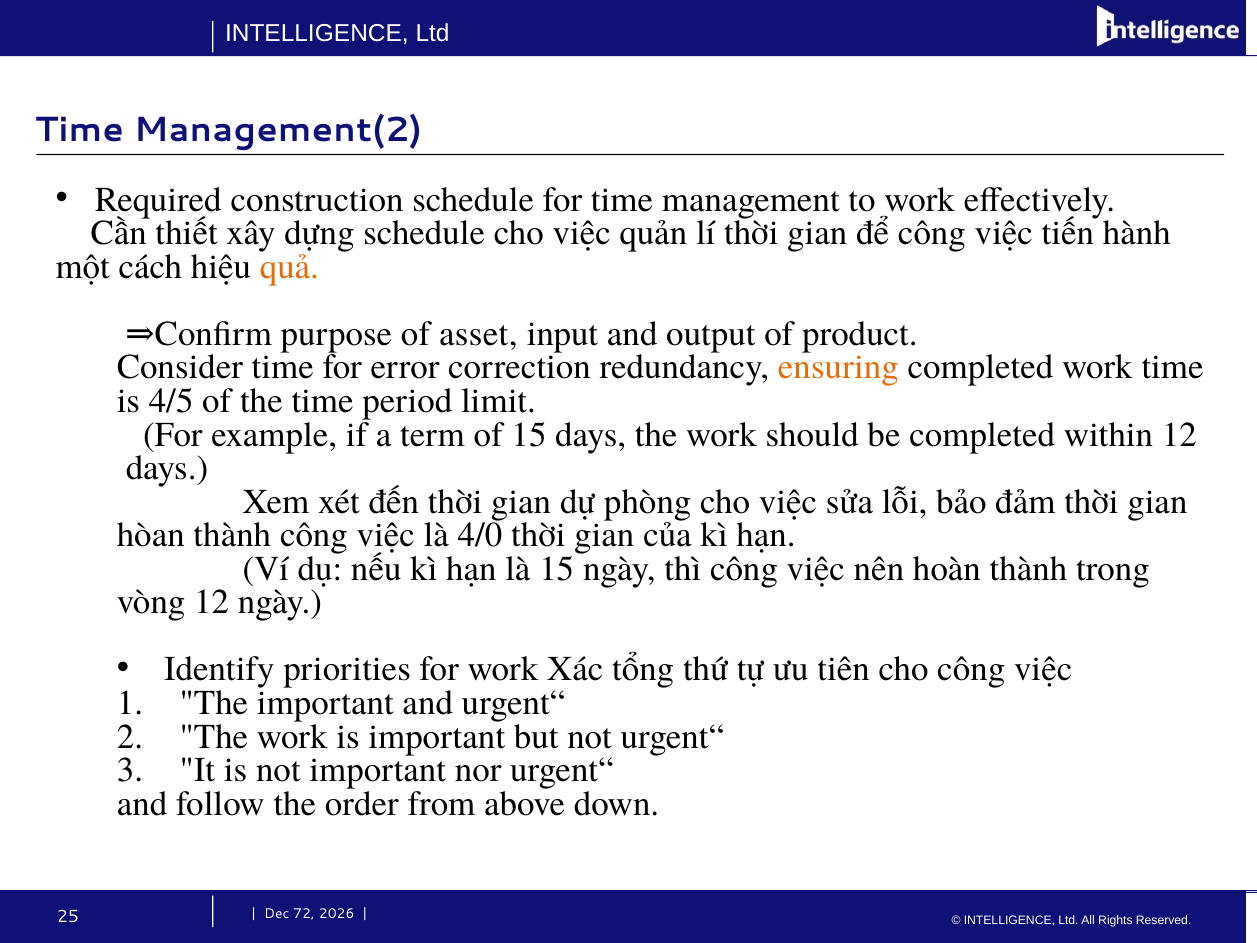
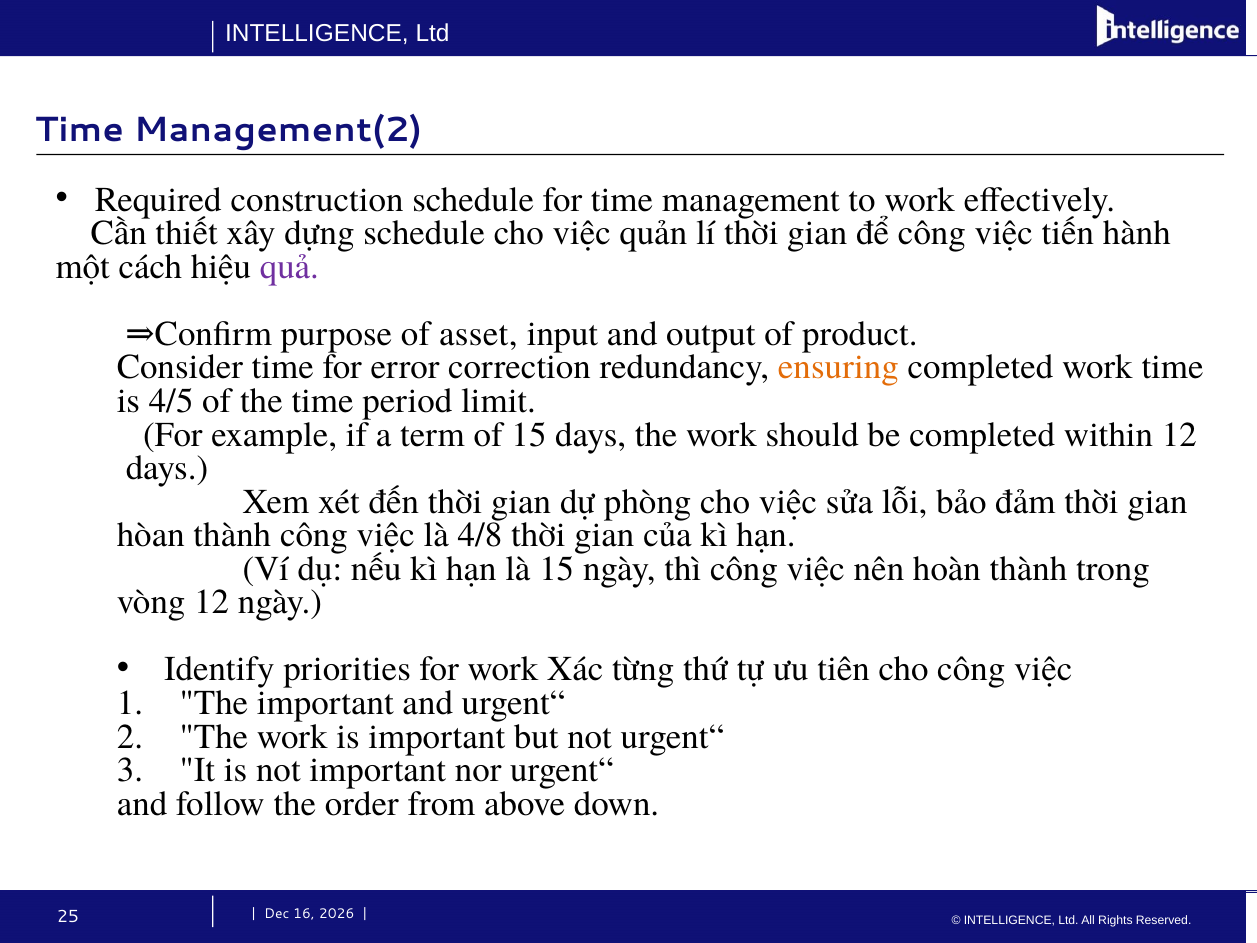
quả colour: orange -> purple (289, 267)
4/0: 4/0 -> 4/8 (480, 535)
tổng: tổng -> từng (643, 669)
72: 72 -> 16 (304, 914)
